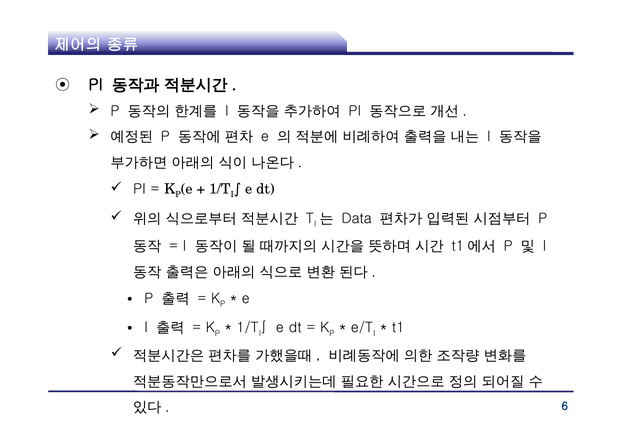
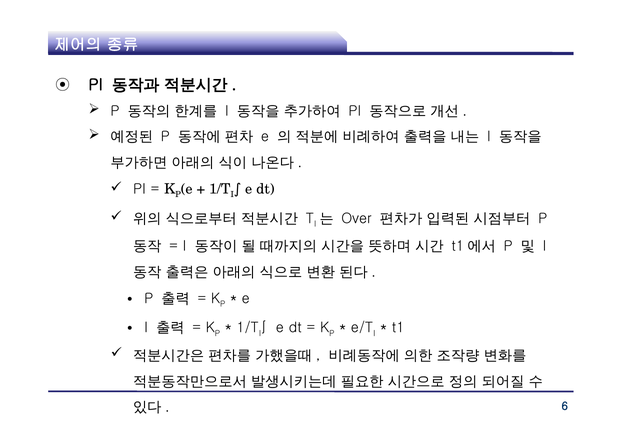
Data: Data -> Over (357, 218)
